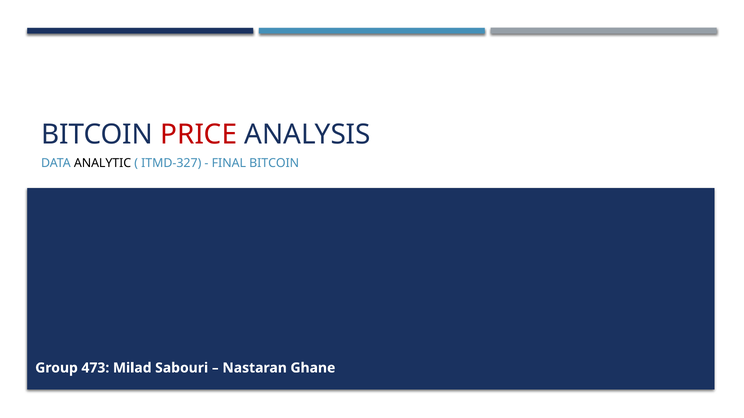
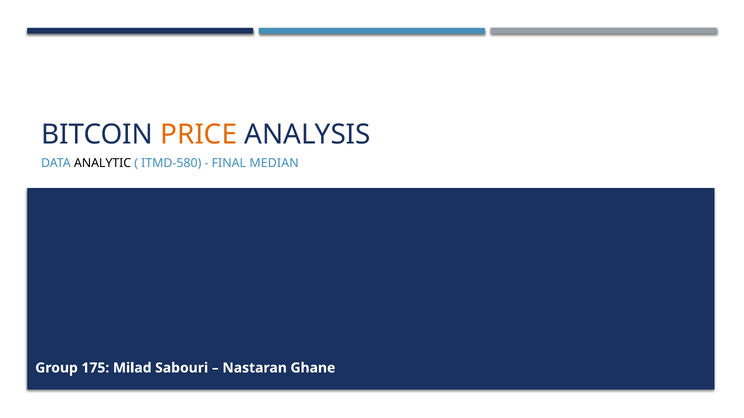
PRICE colour: red -> orange (199, 135)
ITMD-327: ITMD-327 -> ITMD-580 (171, 163)
FINAL BITCOIN: BITCOIN -> MEDIAN (274, 163)
473: 473 -> 175 (95, 368)
